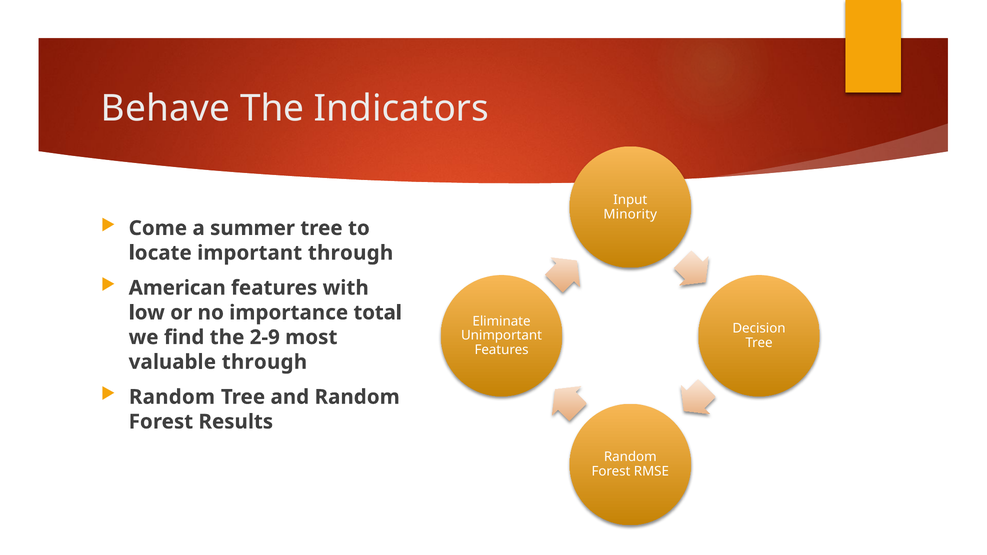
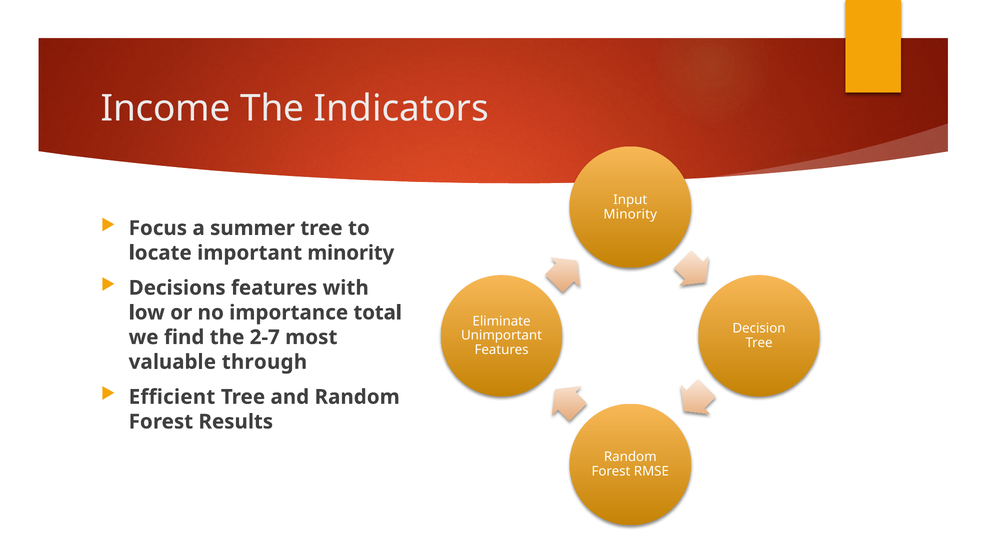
Behave: Behave -> Income (166, 109)
Come: Come -> Focus (158, 228)
important through: through -> minority (351, 253)
American: American -> Decisions (177, 288)
2-9: 2-9 -> 2-7 (265, 337)
Random: Random -> Efficient (172, 397)
